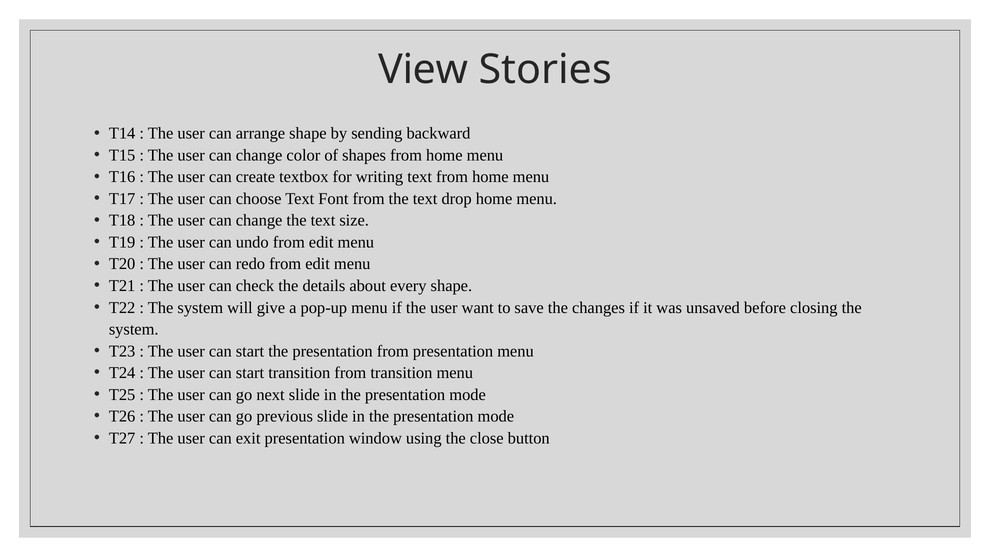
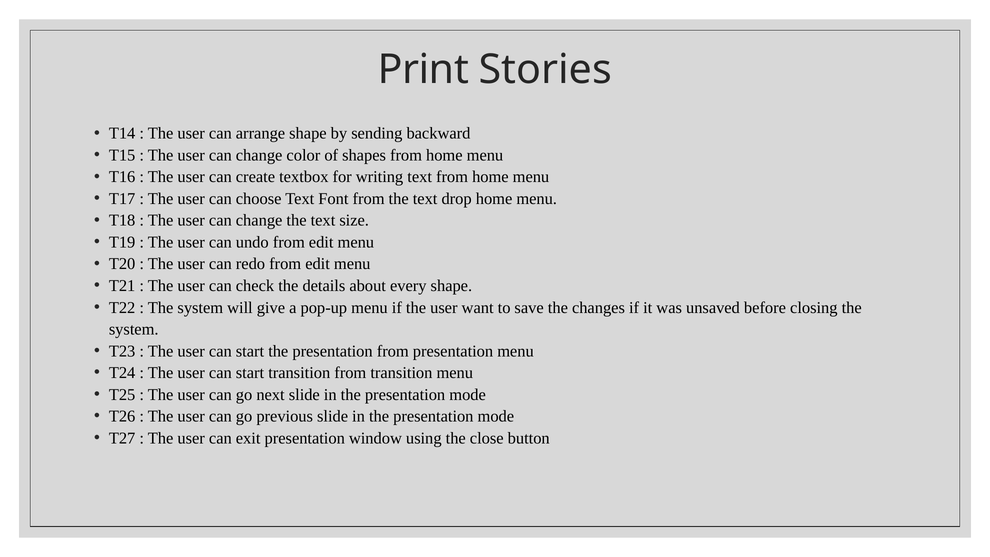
View: View -> Print (423, 69)
